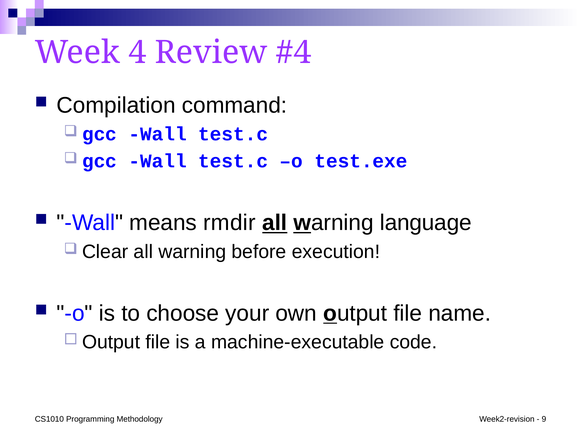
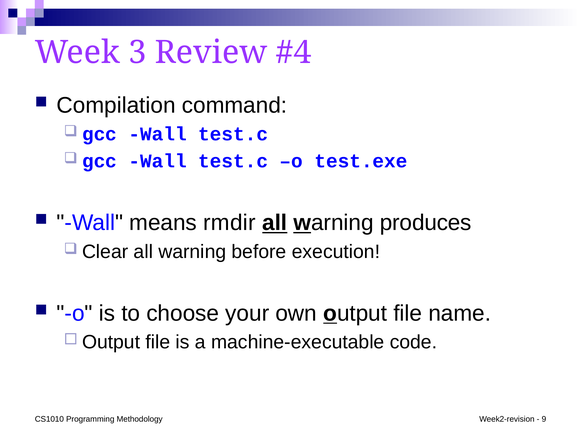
4: 4 -> 3 (137, 53)
language: language -> produces (426, 223)
